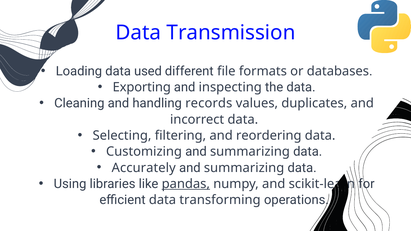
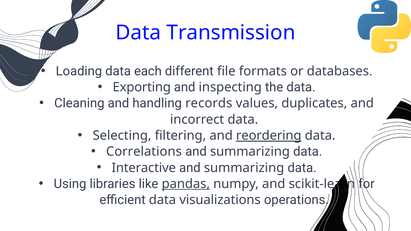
used: used -> each (148, 71)
reordering underline: none -> present (269, 136)
Customizing: Customizing -> Correlations (144, 152)
Accurately: Accurately -> Interactive (144, 168)
transforming: transforming -> visualizations (220, 200)
